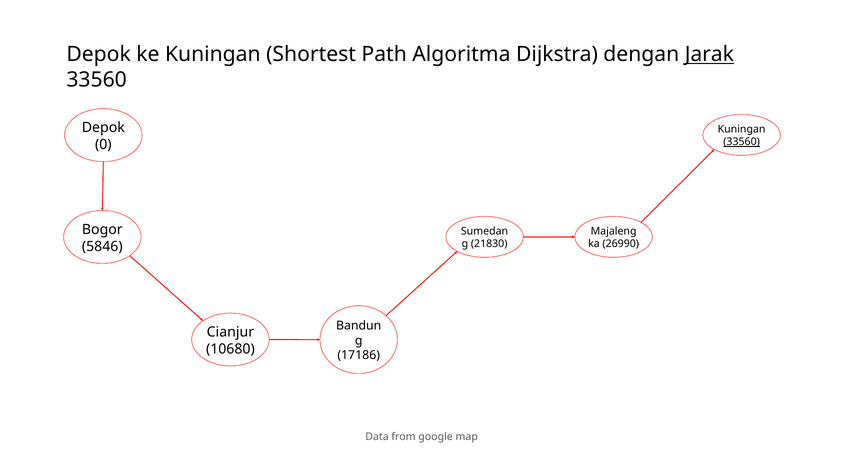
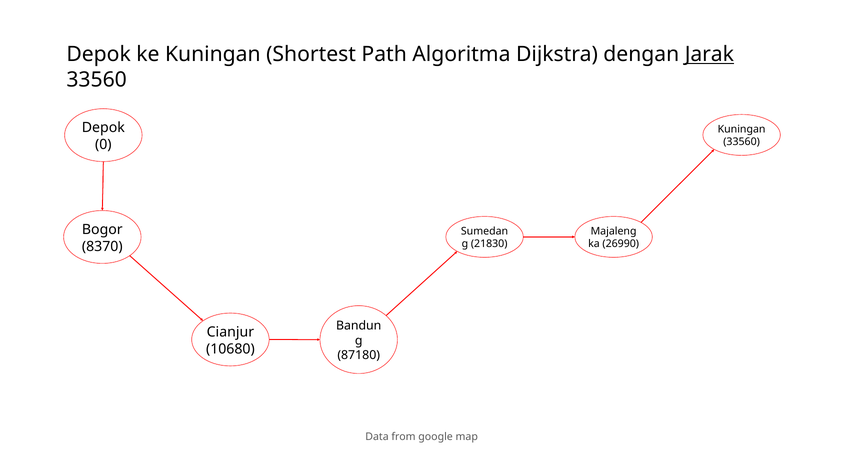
33560 underline: present -> none (742, 142)
5846: 5846 -> 8370 (102, 246)
17186: 17186 -> 87180 (359, 355)
